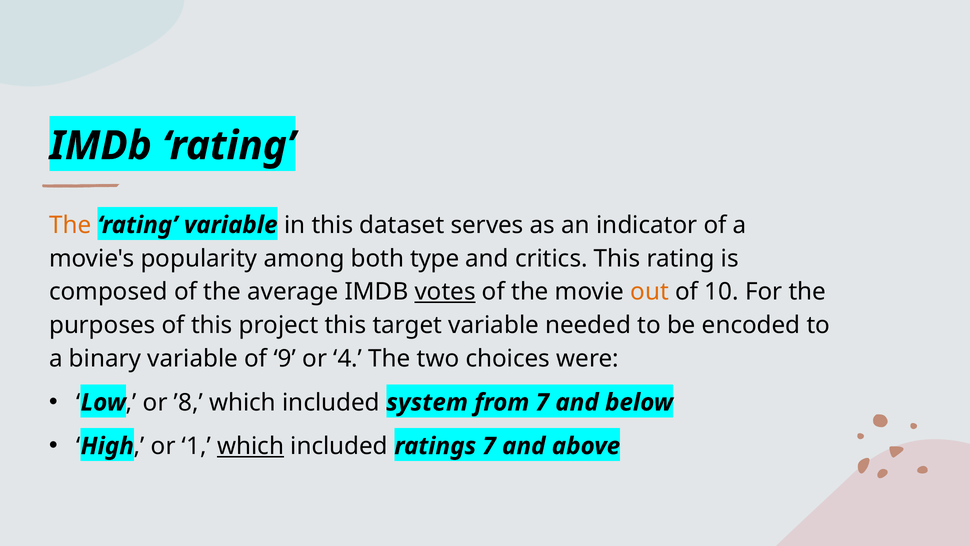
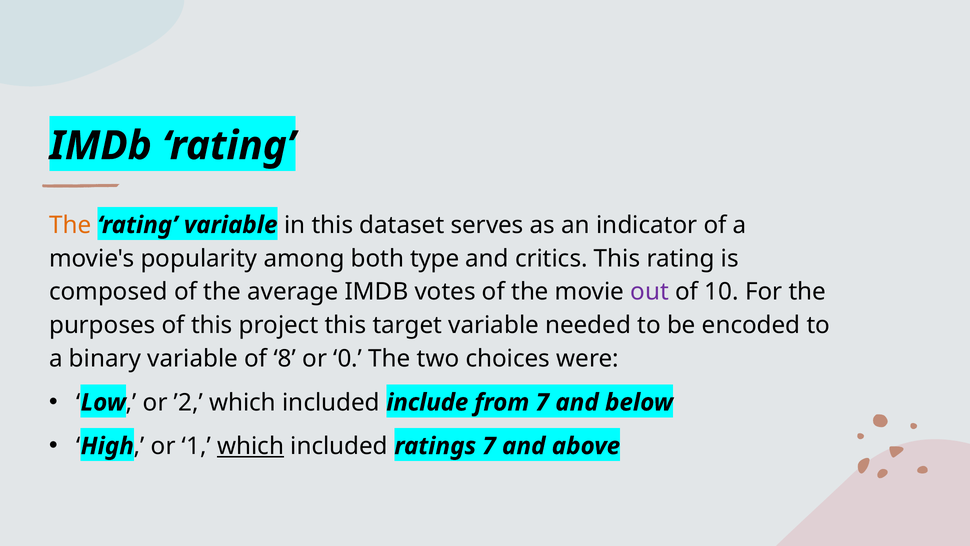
votes underline: present -> none (445, 292)
out colour: orange -> purple (650, 292)
9: 9 -> 8 (285, 359)
4: 4 -> 0 (348, 359)
’8: ’8 -> ’2 (188, 402)
system: system -> include (427, 402)
